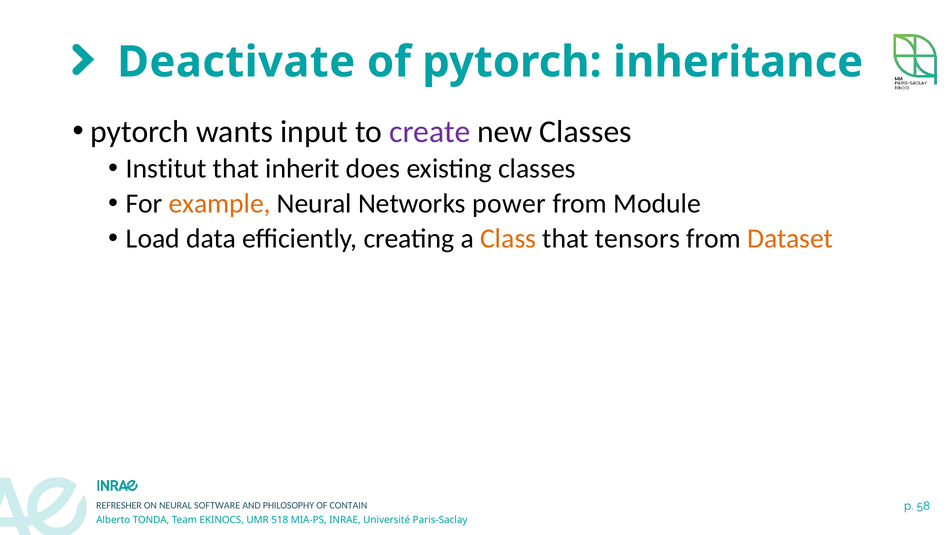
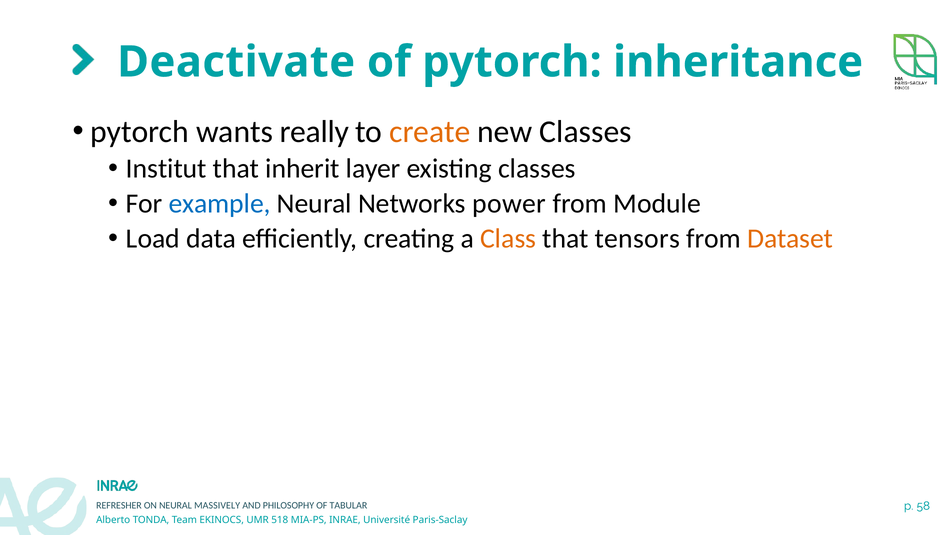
input: input -> really (314, 132)
create colour: purple -> orange (430, 132)
does: does -> layer (373, 169)
example colour: orange -> blue (220, 204)
SOFTWARE: SOFTWARE -> MASSIVELY (217, 505)
CONTAIN: CONTAIN -> TABULAR (348, 505)
